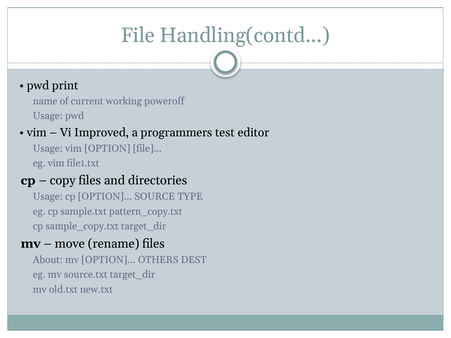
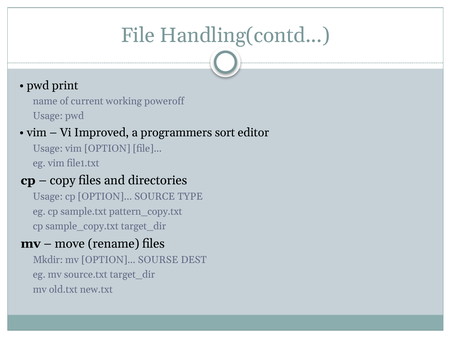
test: test -> sort (225, 133)
About: About -> Mkdir (48, 260)
OTHERS: OTHERS -> SOURSE (158, 260)
